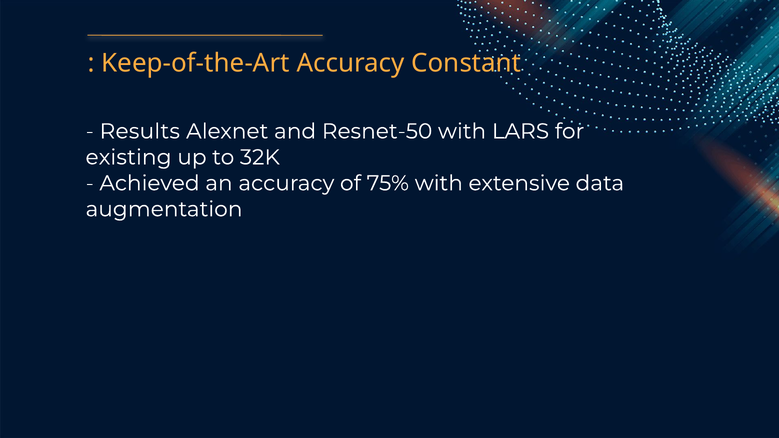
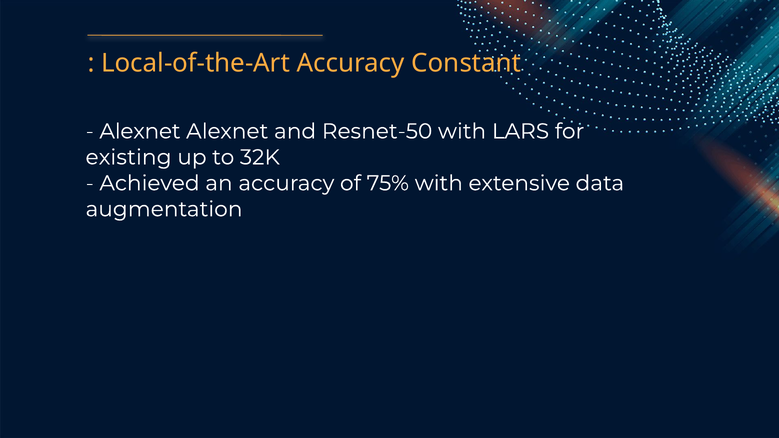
Keep-of-the-Art: Keep-of-the-Art -> Local-of-the-Art (196, 63)
Results: Results -> Alexnet (140, 131)
